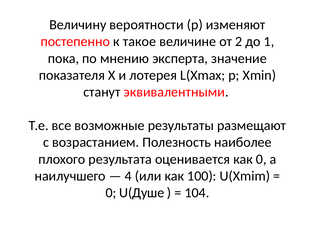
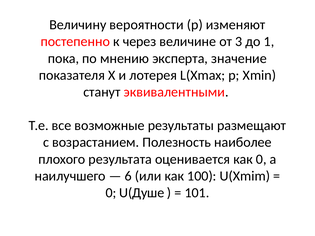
такое: такое -> через (140, 42)
2: 2 -> 3 (239, 42)
4: 4 -> 6 (128, 176)
104: 104 -> 101 (197, 193)
